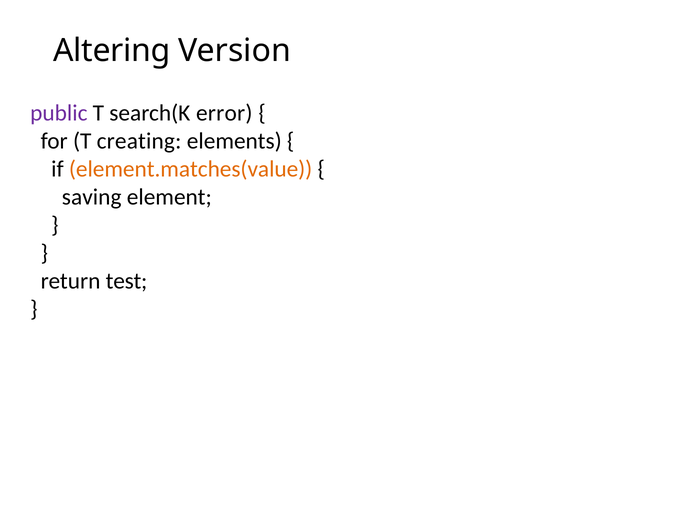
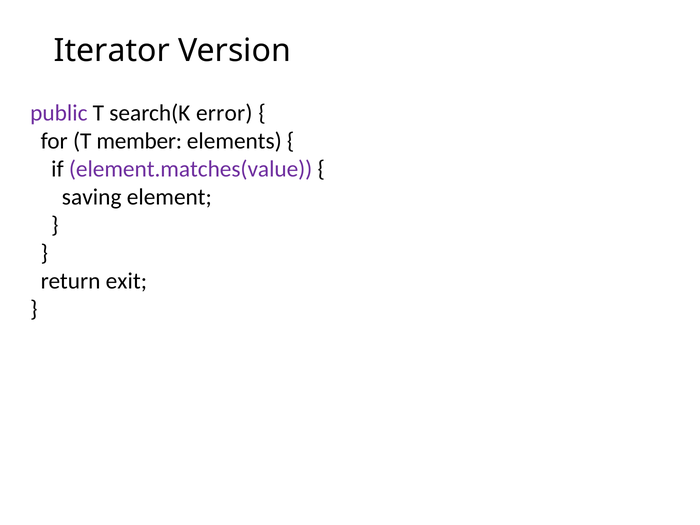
Altering: Altering -> Iterator (112, 51)
creating: creating -> member (139, 141)
element.matches(value colour: orange -> purple (191, 169)
test: test -> exit (126, 281)
